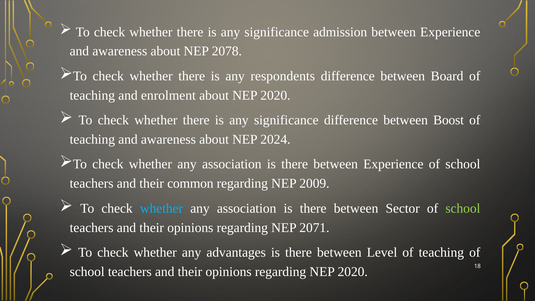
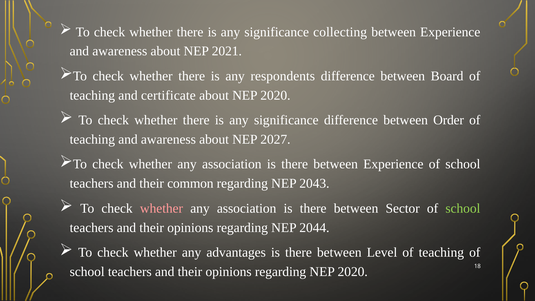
admission: admission -> collecting (340, 32)
2078: 2078 -> 2021 (227, 51)
enrolment: enrolment -> certificate (168, 95)
Boost: Boost -> Order (449, 120)
2024: 2024 -> 2027 (275, 139)
2009: 2009 -> 2043 (314, 184)
whether colour: light blue -> pink (162, 208)
2071: 2071 -> 2044 (314, 228)
